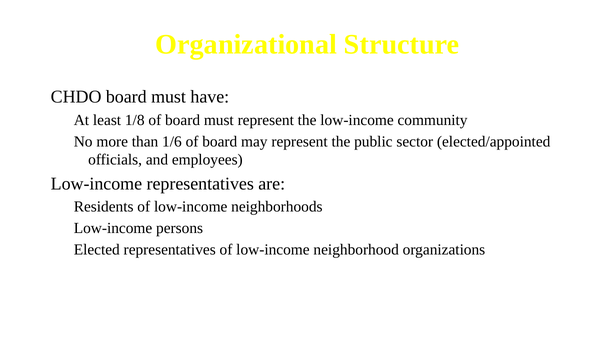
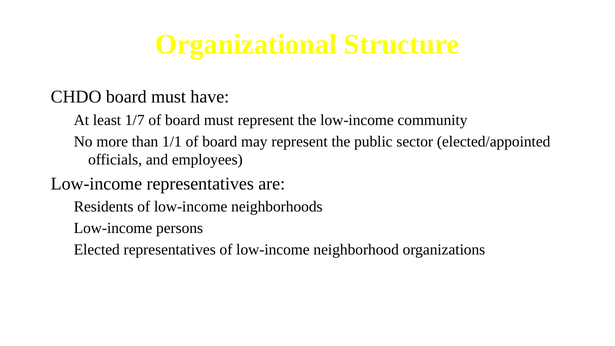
1/8: 1/8 -> 1/7 (135, 120)
1/6: 1/6 -> 1/1 (172, 141)
